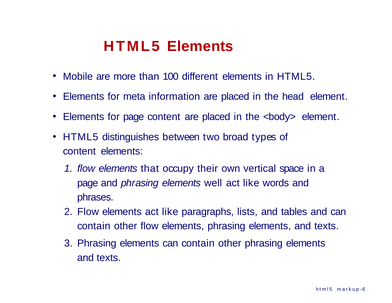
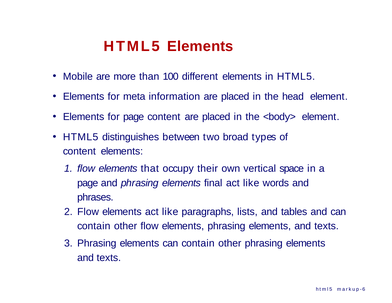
well: well -> final (213, 183)
